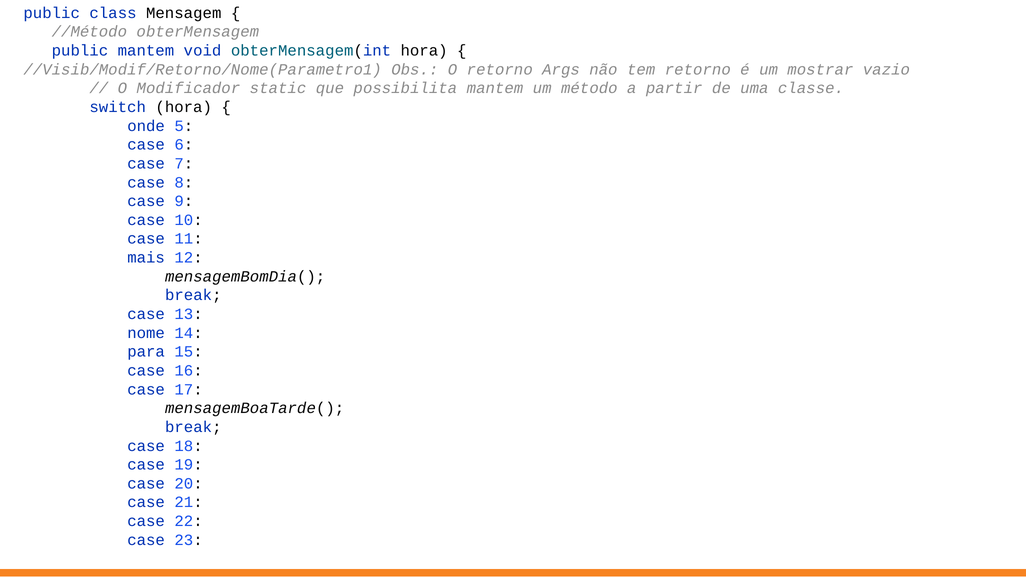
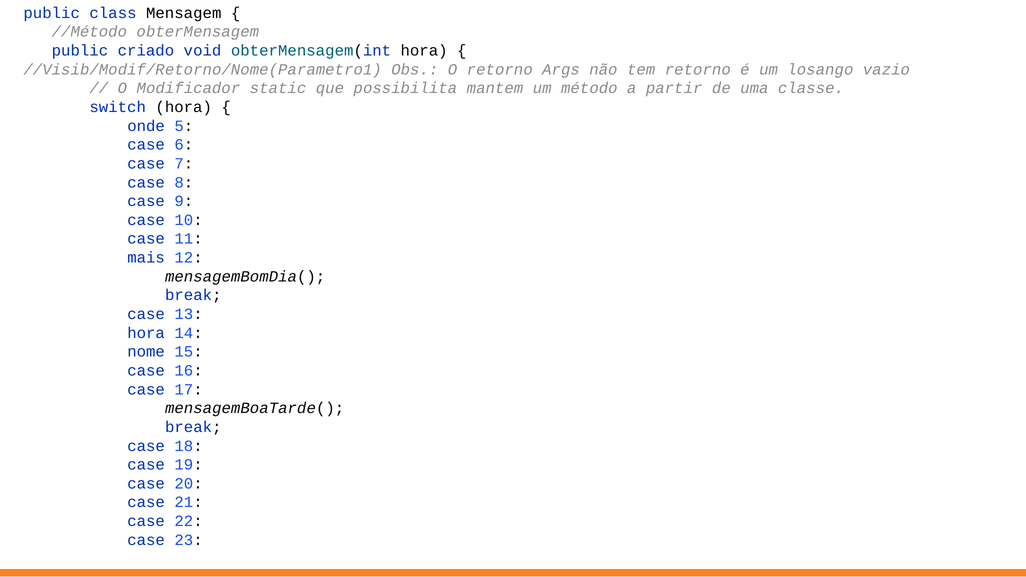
public mantem: mantem -> criado (146, 51)
mostrar: mostrar -> losango (820, 69)
nome: nome -> hora (146, 333)
para: para -> nome (146, 352)
